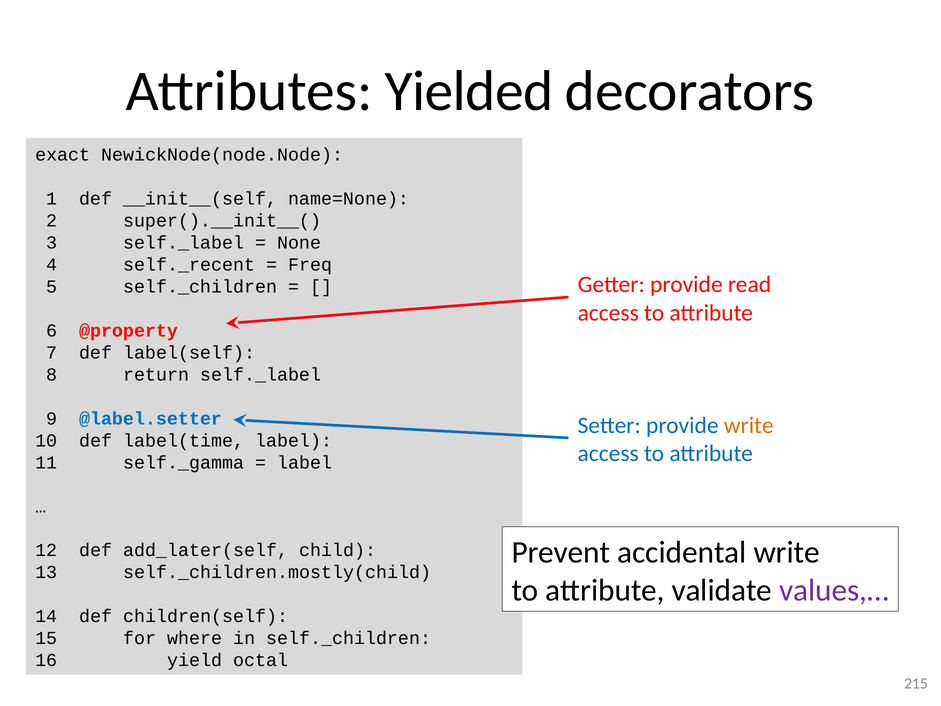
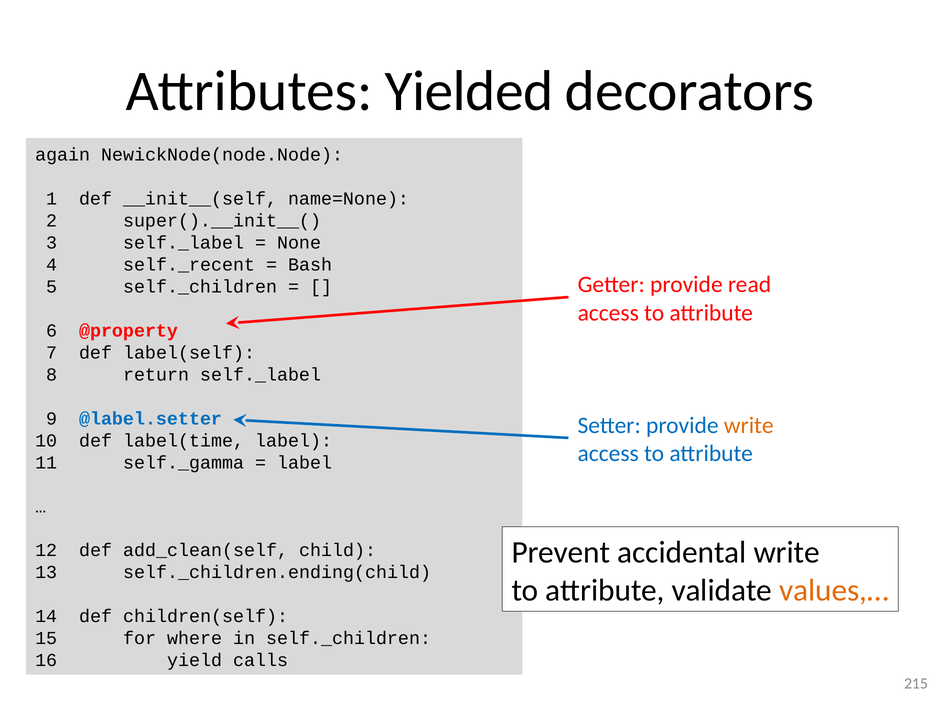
exact: exact -> again (63, 155)
Freq: Freq -> Bash (310, 265)
add_later(self: add_later(self -> add_clean(self (206, 550)
self._children.mostly(child: self._children.mostly(child -> self._children.ending(child (277, 572)
values,… colour: purple -> orange (834, 590)
octal: octal -> calls (261, 660)
